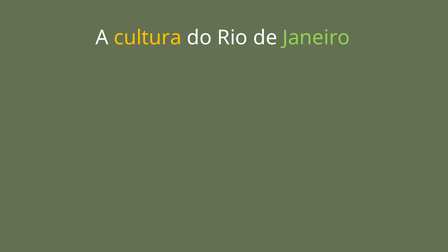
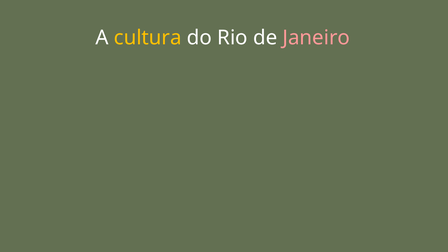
Janeiro colour: light green -> pink (316, 38)
